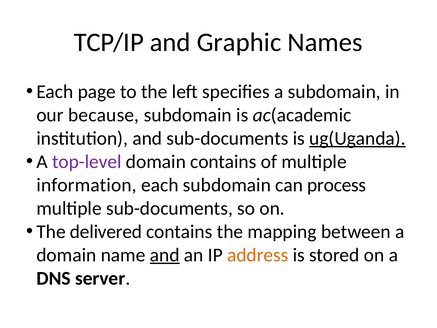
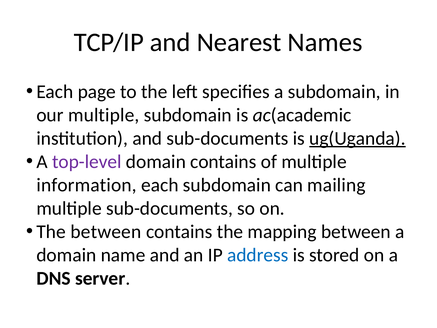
Graphic: Graphic -> Nearest (239, 42)
our because: because -> multiple (104, 115)
process: process -> mailing (336, 185)
The delivered: delivered -> between (106, 231)
and underline: present -> none (165, 255)
address colour: orange -> blue (258, 255)
